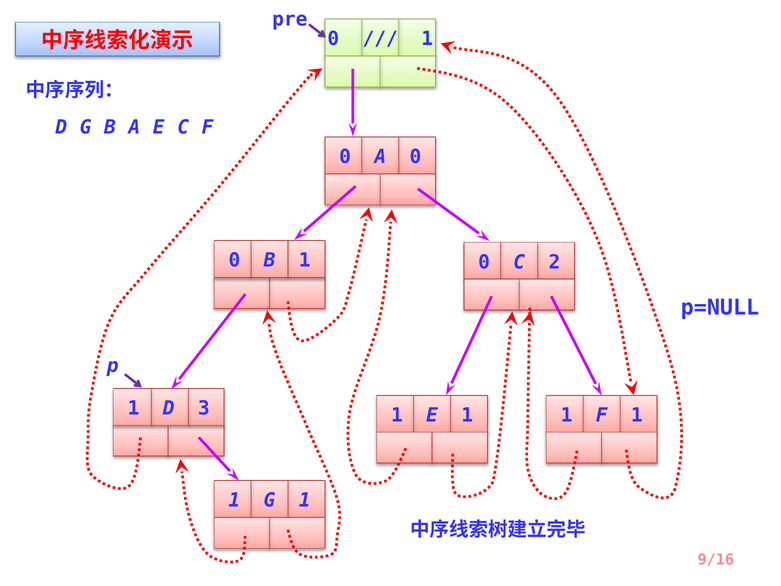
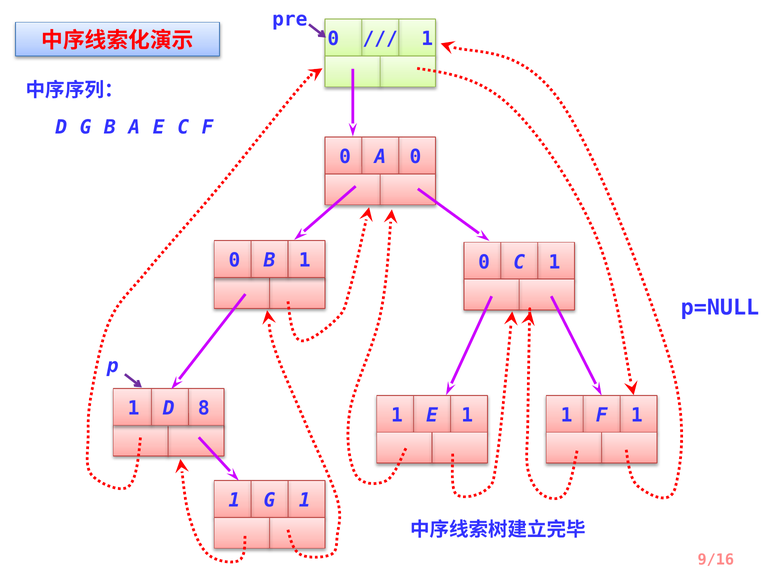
C 2: 2 -> 1 (554, 262)
3: 3 -> 8 (204, 408)
